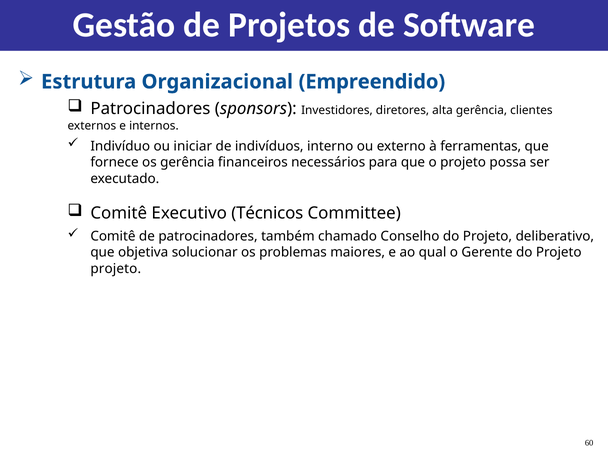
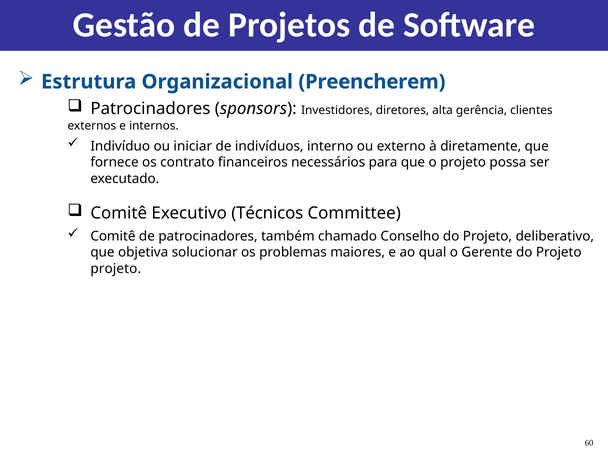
Empreendido: Empreendido -> Preencherem (372, 82)
ferramentas: ferramentas -> diretamente (481, 146)
os gerência: gerência -> contrato (187, 162)
